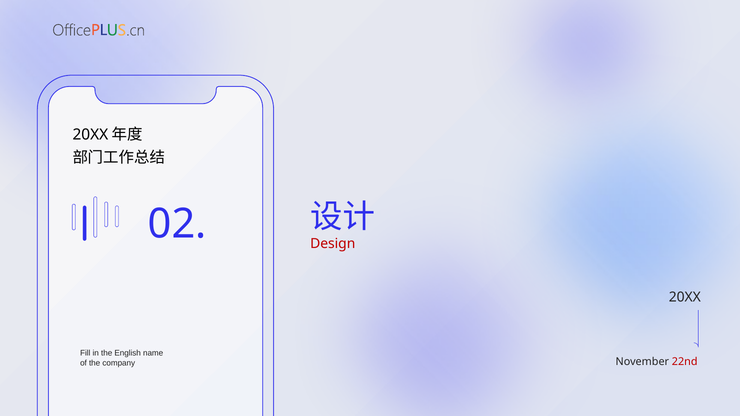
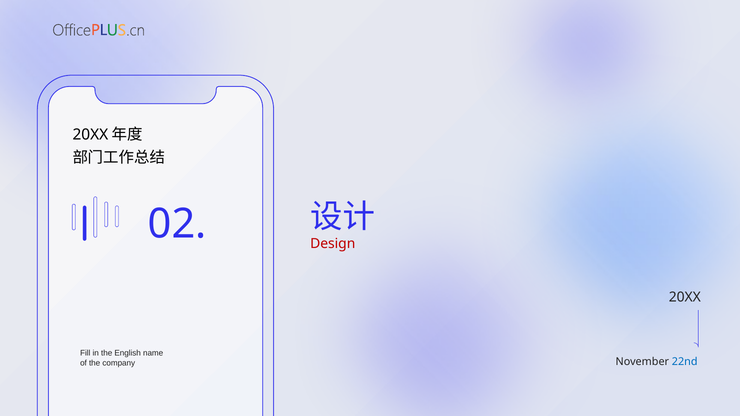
22nd colour: red -> blue (685, 362)
